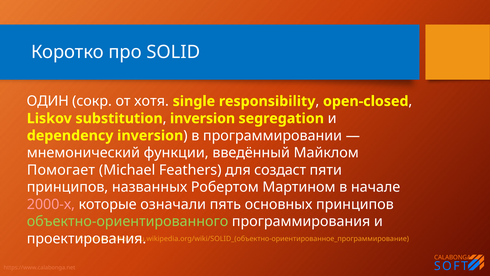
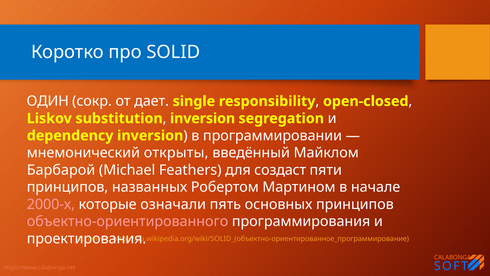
хотя: хотя -> дает (152, 101)
функции: функции -> открыты (176, 153)
Помогает: Помогает -> Барбарой (61, 170)
объектно-ориентированного colour: light green -> pink (128, 221)
